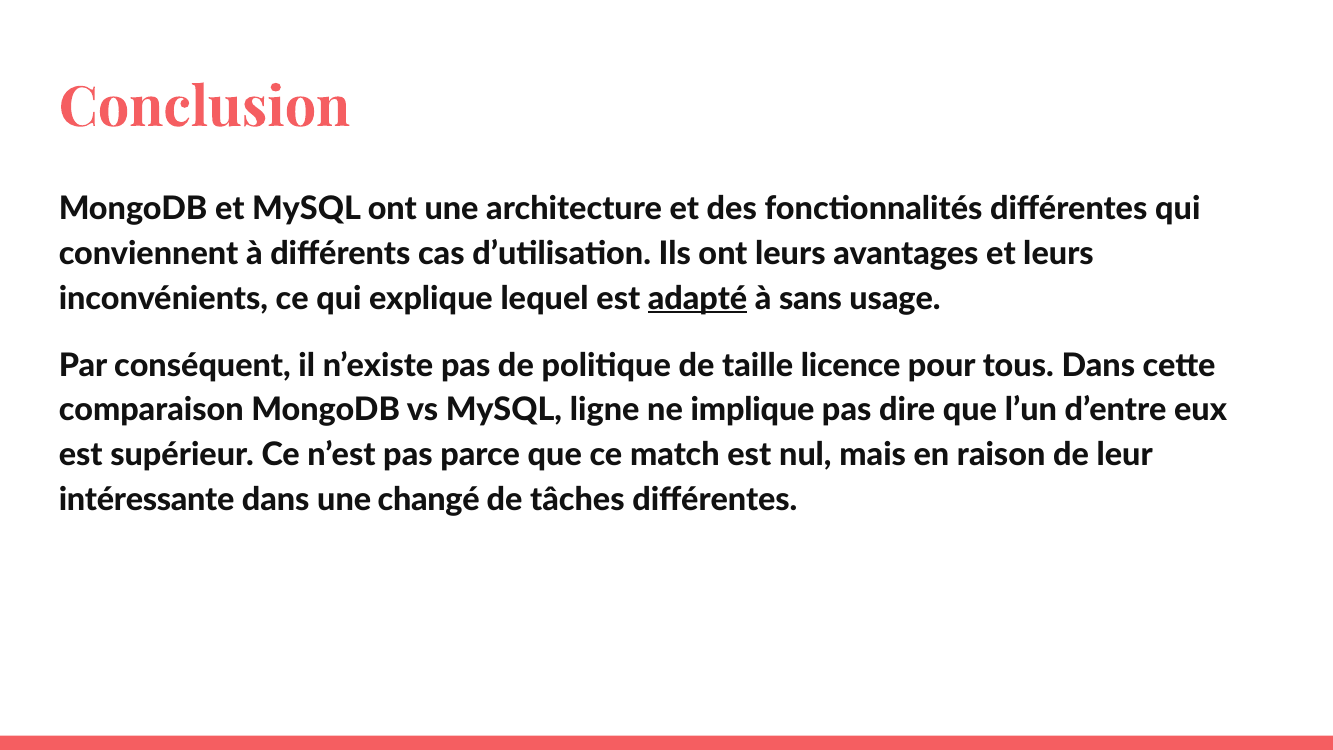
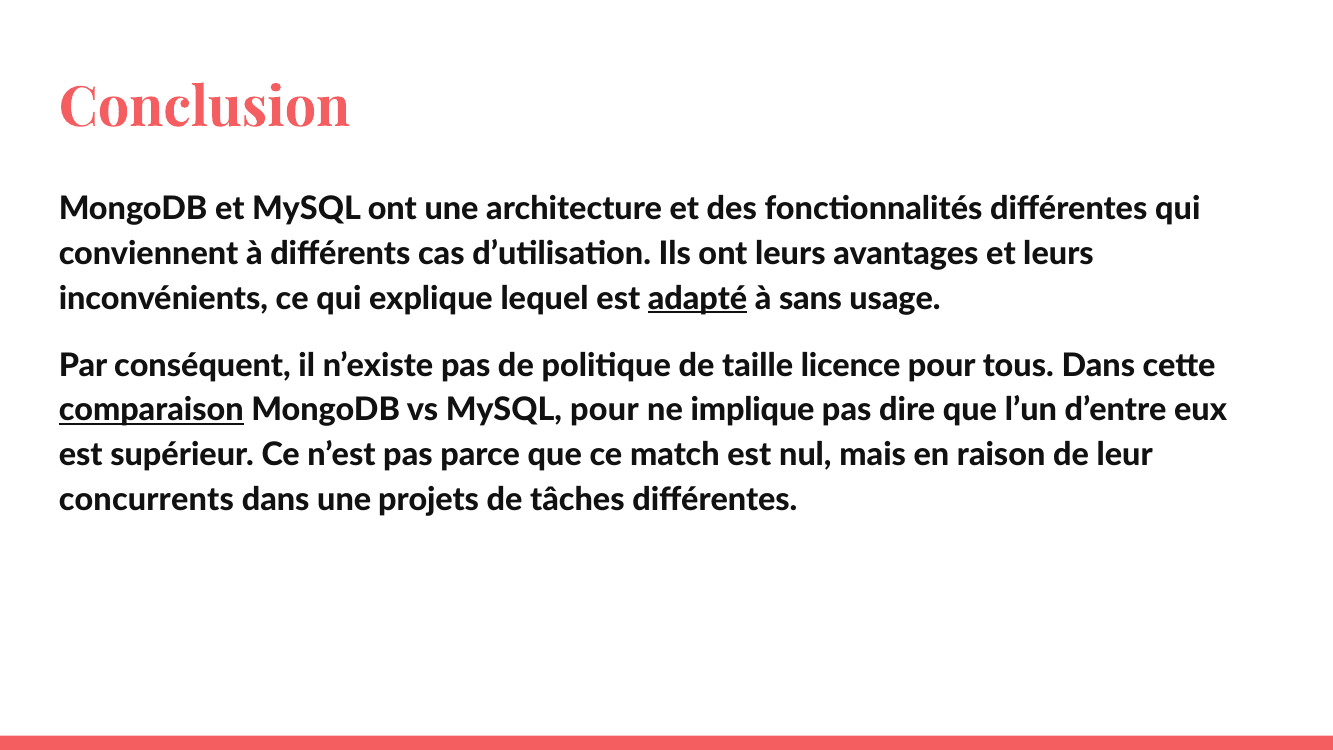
comparaison underline: none -> present (151, 410)
MySQL ligne: ligne -> pour (605, 410)
intéressante: intéressante -> concurrents (146, 500)
changé: changé -> projets (429, 500)
